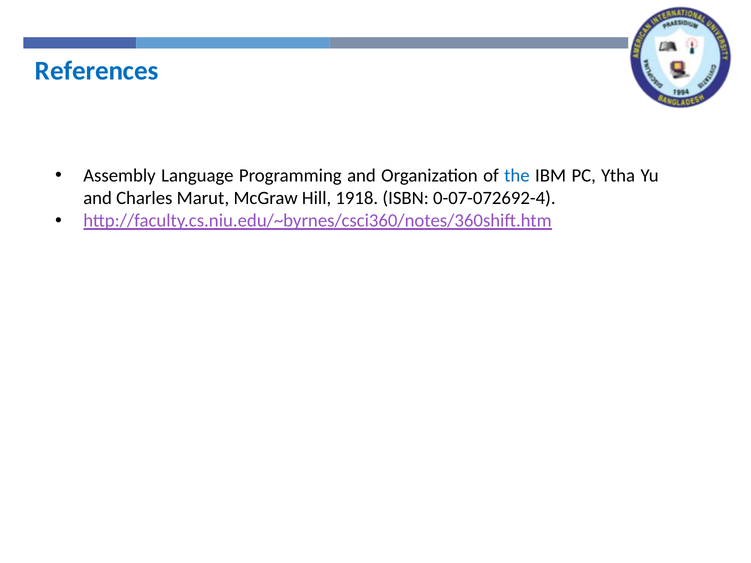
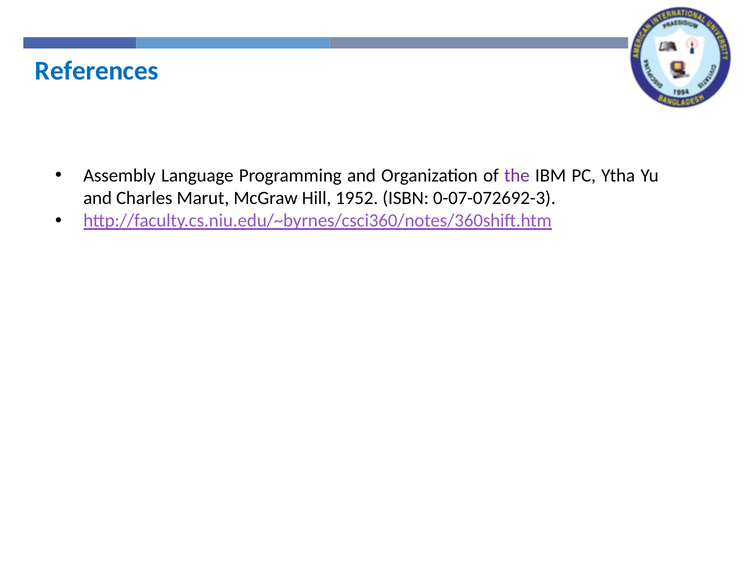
the colour: blue -> purple (517, 176)
1918: 1918 -> 1952 (357, 198)
0-07-072692-4: 0-07-072692-4 -> 0-07-072692-3 (494, 198)
